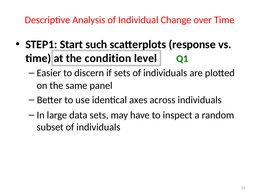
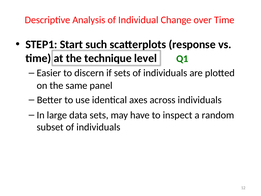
condition: condition -> technique (108, 58)
